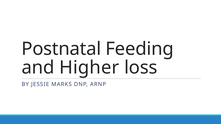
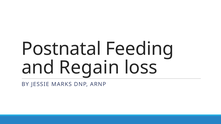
Higher: Higher -> Regain (89, 68)
